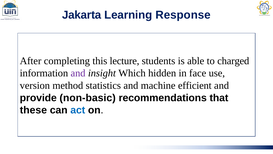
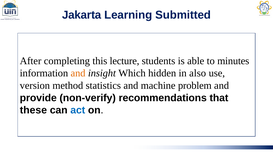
Response: Response -> Submitted (183, 15)
charged: charged -> minutes (233, 61)
and colour: purple -> orange (78, 73)
face: face -> also (198, 73)
efficient: efficient -> problem (195, 85)
non-basic: non-basic -> non-verify (88, 98)
